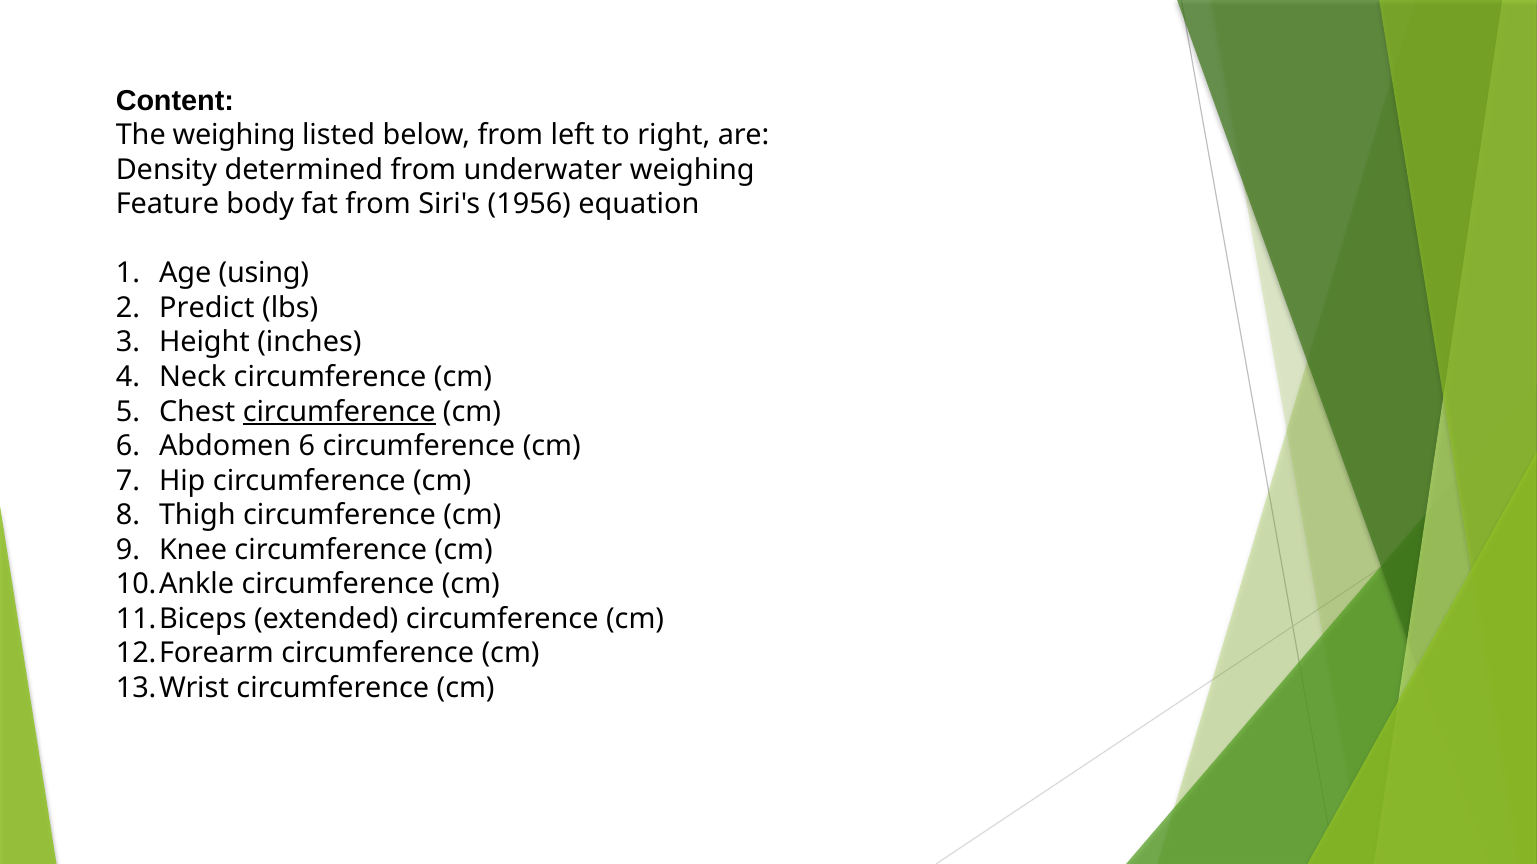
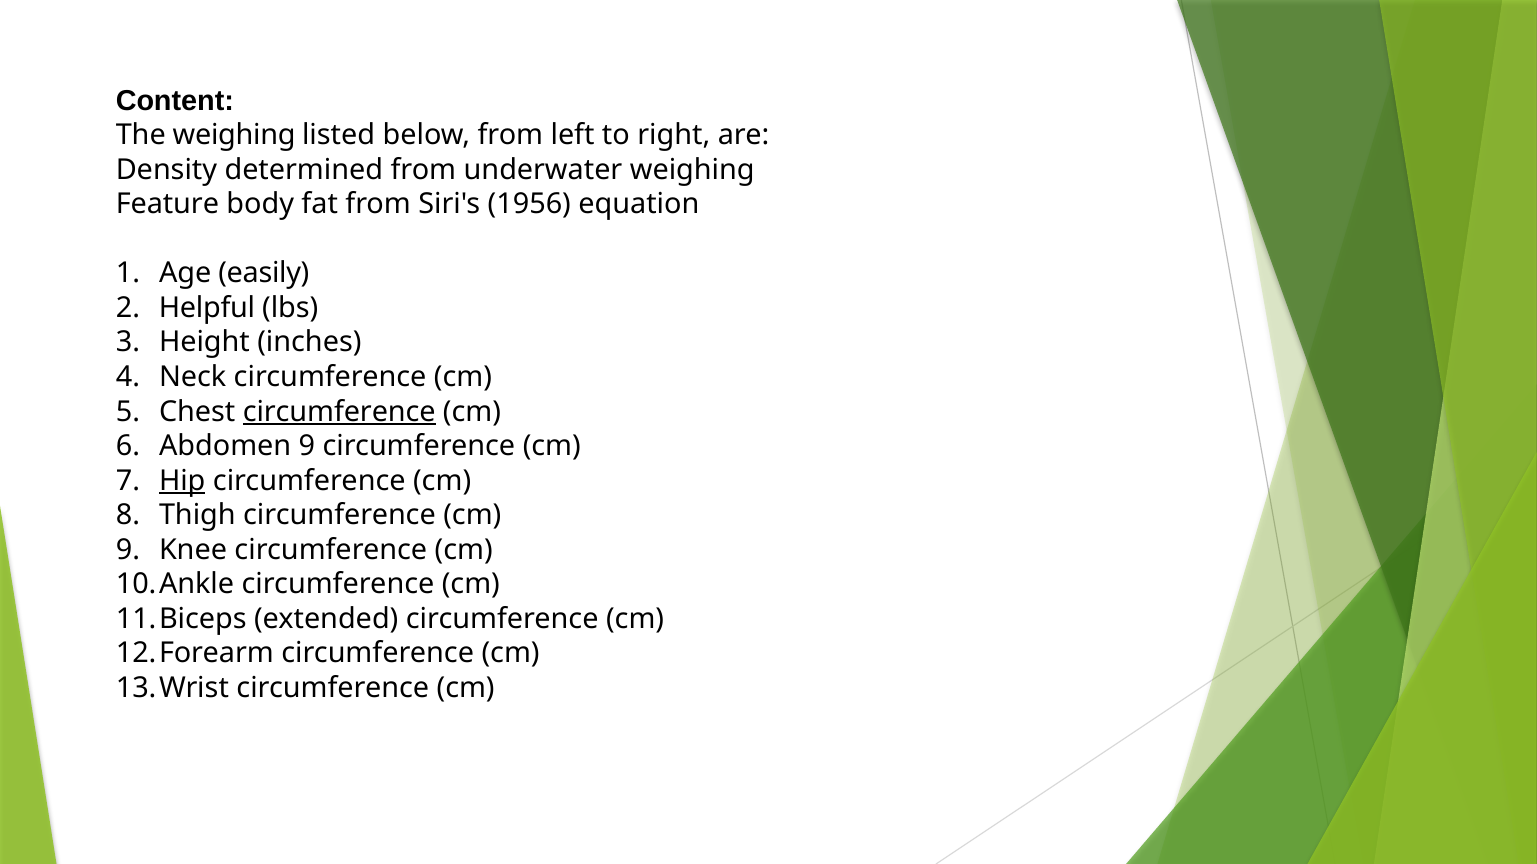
using: using -> easily (264, 274)
Predict: Predict -> Helpful (207, 308)
Abdomen 6: 6 -> 9 (307, 446)
Hip underline: none -> present (182, 481)
